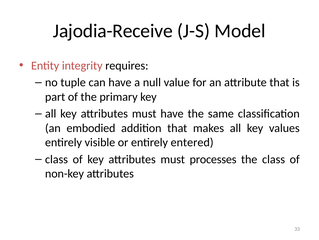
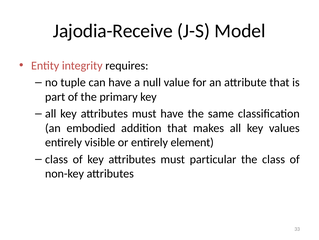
entered: entered -> element (192, 142)
processes: processes -> particular (213, 159)
